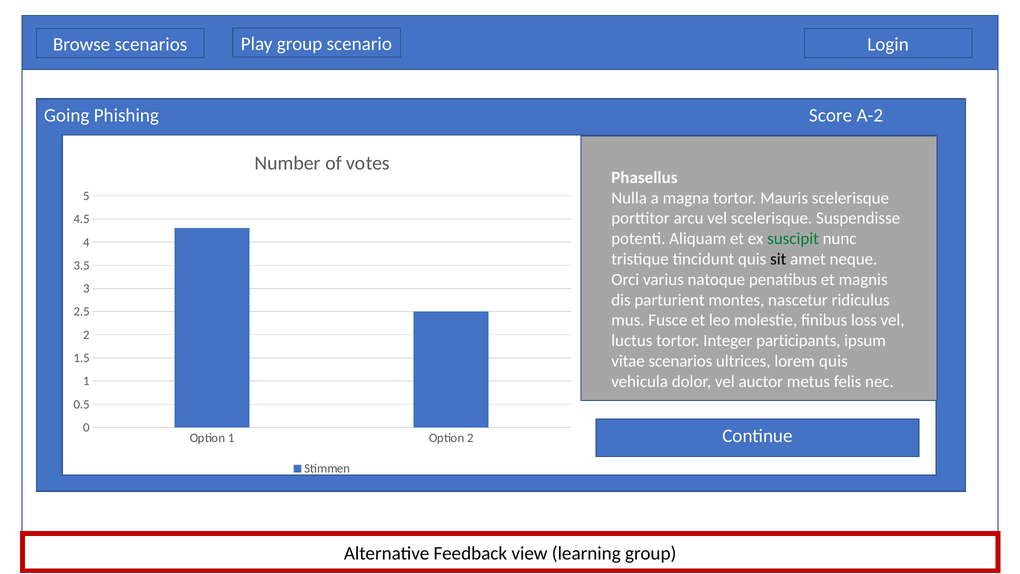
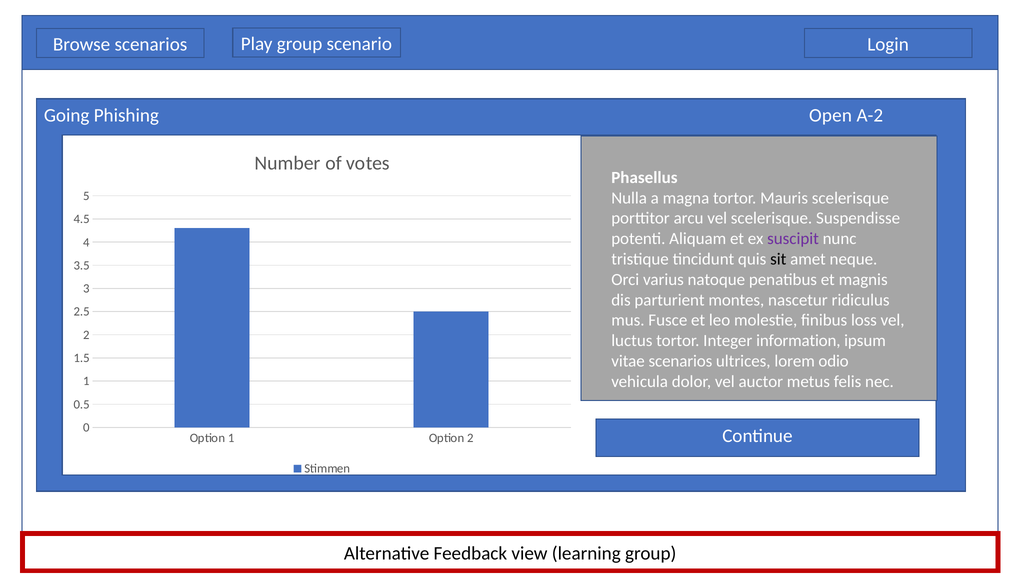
Score: Score -> Open (831, 115)
suscipit colour: green -> purple (793, 239)
participants: participants -> information (798, 341)
lorem quis: quis -> odio (834, 361)
